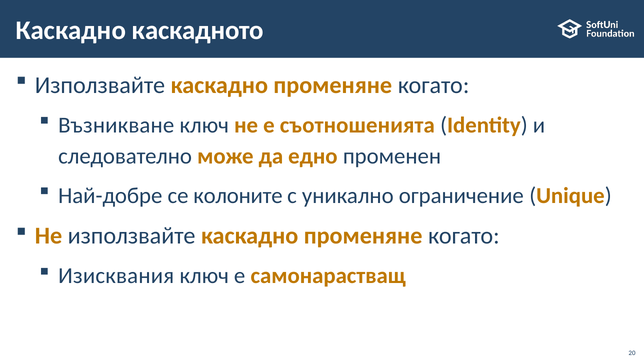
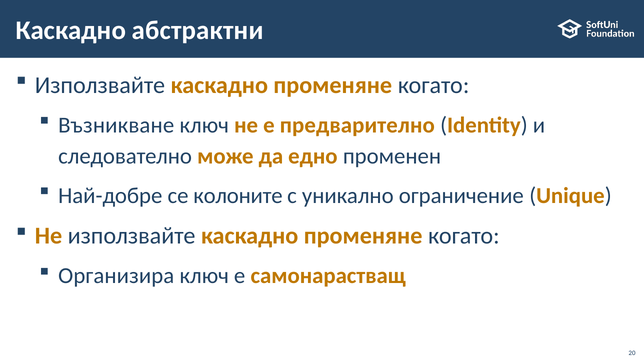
каскадното: каскадното -> абстрактни (198, 31)
съотношенията: съотношенията -> предварително (357, 125)
Изисквания: Изисквания -> Организира (116, 276)
